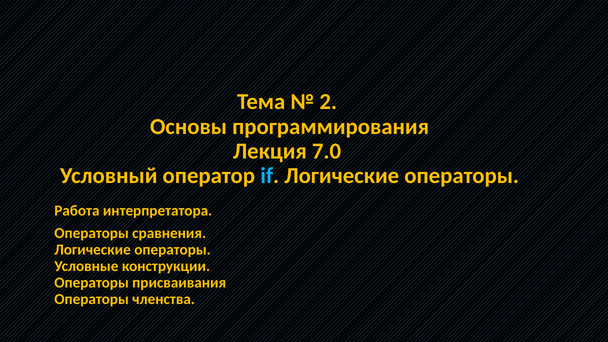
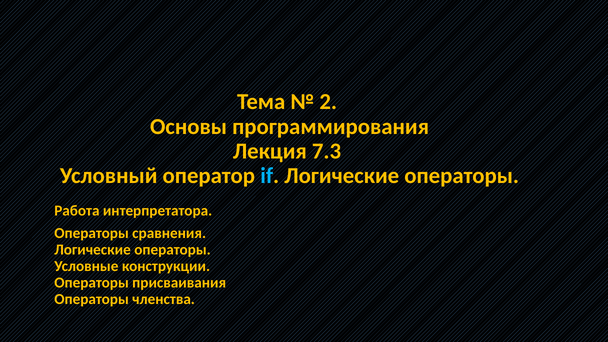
7.0: 7.0 -> 7.3 (327, 151)
